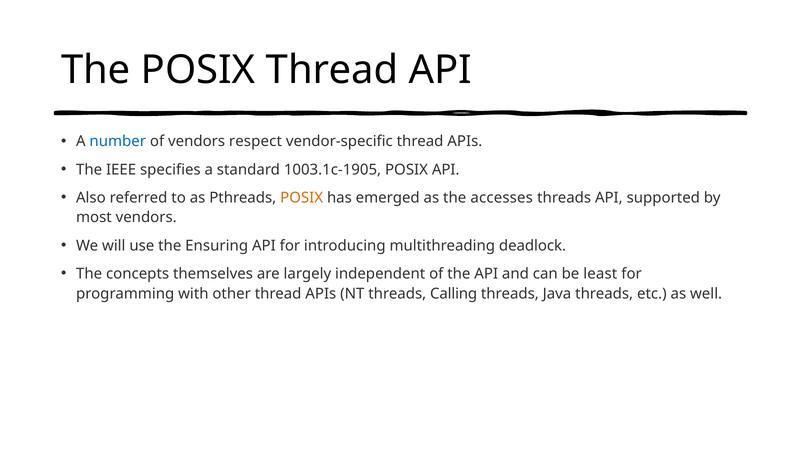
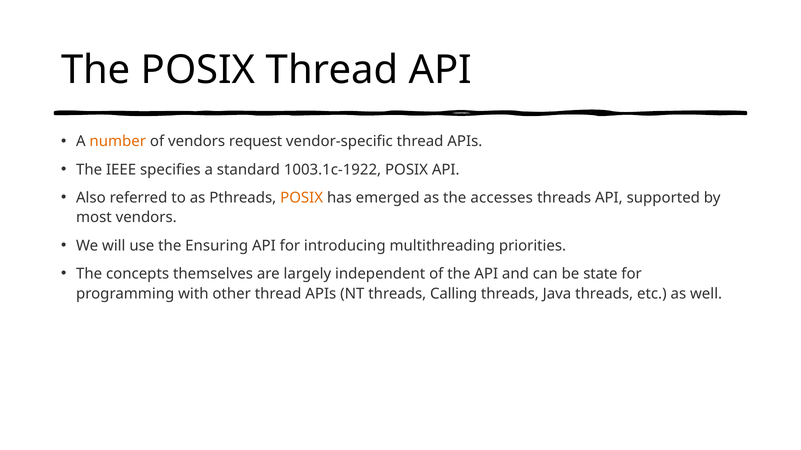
number colour: blue -> orange (118, 142)
respect: respect -> request (256, 142)
1003.1c-1905: 1003.1c-1905 -> 1003.1c-1922 (333, 170)
deadlock: deadlock -> priorities (533, 246)
least: least -> state (600, 274)
